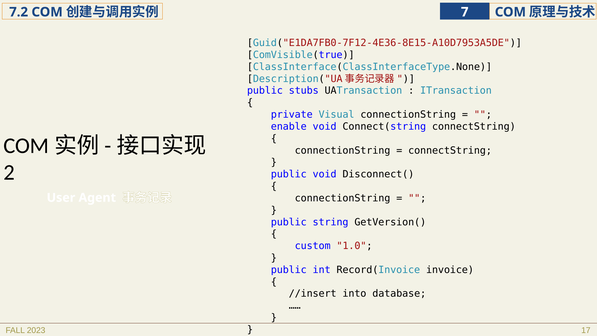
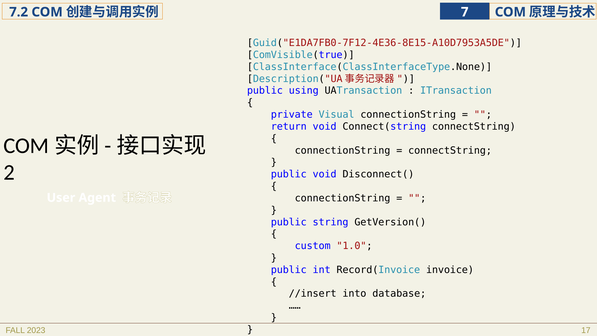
stubs: stubs -> using (304, 91)
enable: enable -> return (289, 126)
